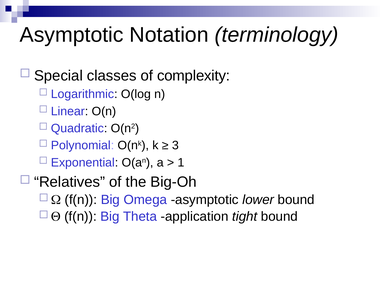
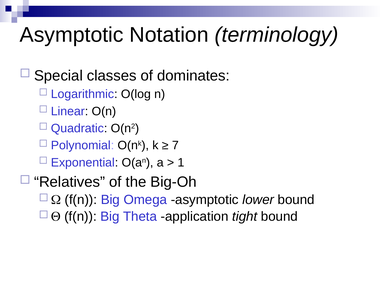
complexity: complexity -> dominates (193, 76)
3: 3 -> 7 (175, 146)
